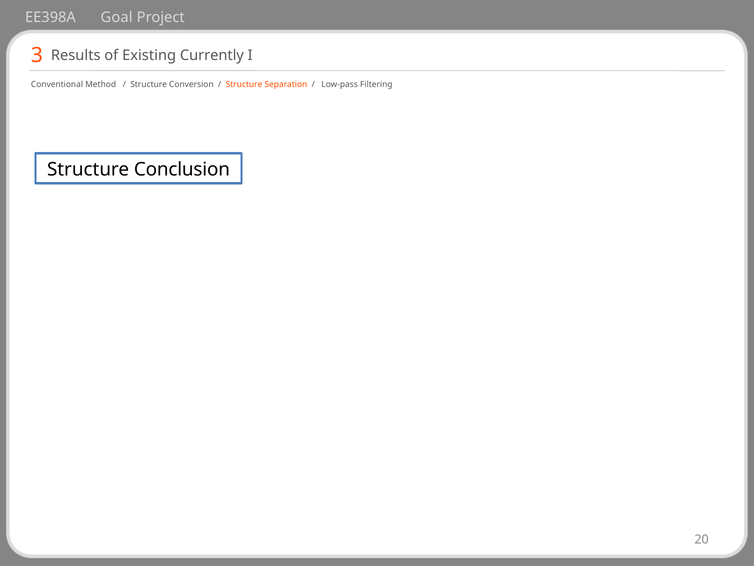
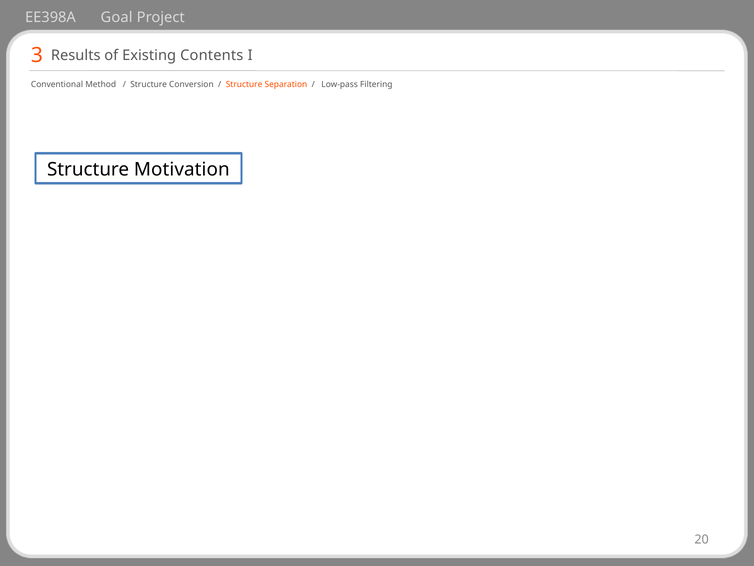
Currently: Currently -> Contents (212, 55)
Conclusion: Conclusion -> Motivation (182, 169)
